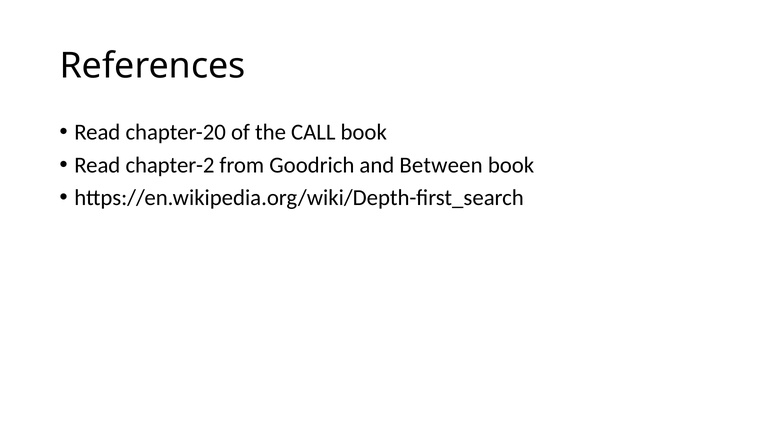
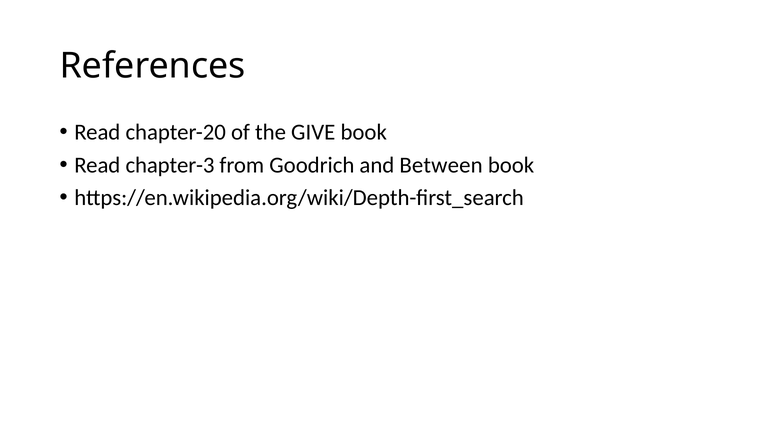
CALL: CALL -> GIVE (313, 132)
chapter-2: chapter-2 -> chapter-3 (170, 165)
